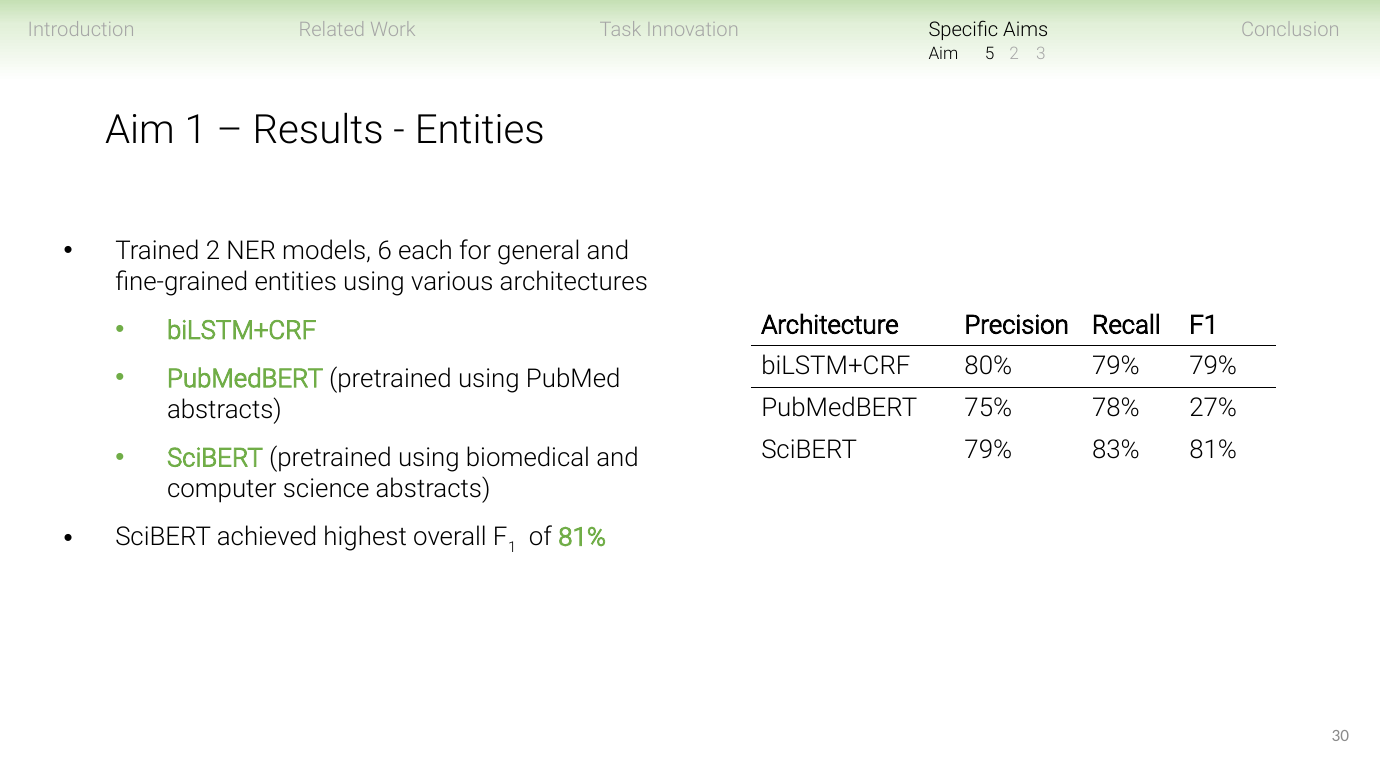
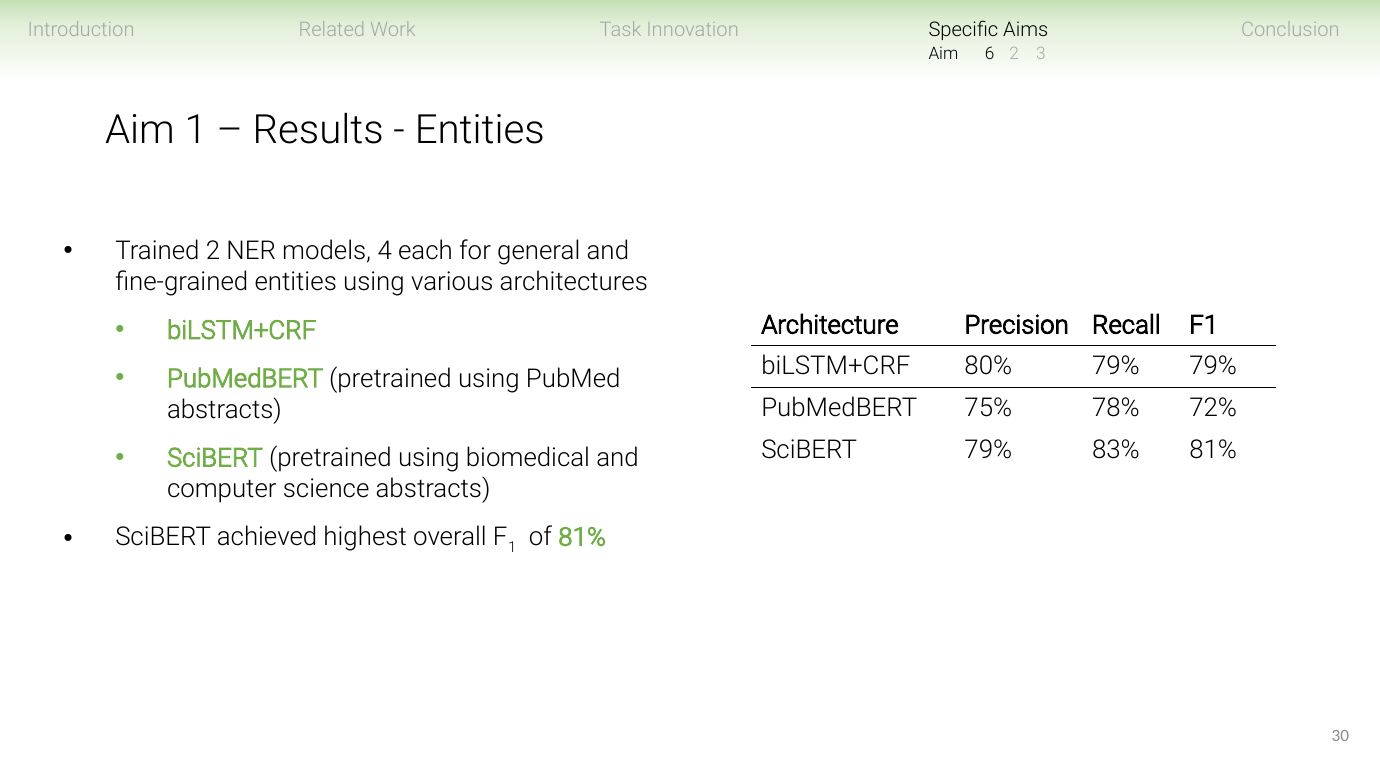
5: 5 -> 6 (990, 54)
6: 6 -> 4 (385, 251)
27%: 27% -> 72% (1213, 408)
